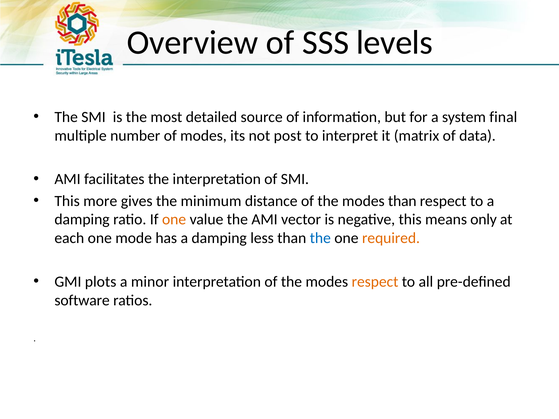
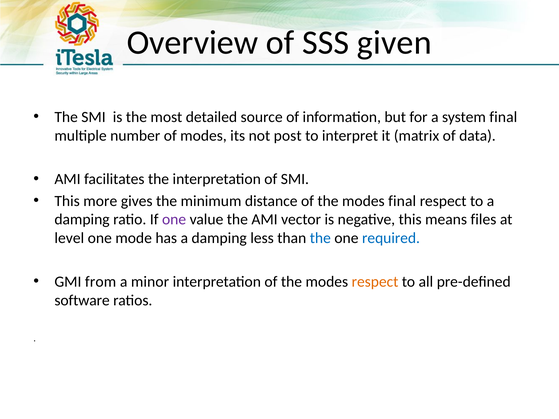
levels: levels -> given (394, 42)
modes than: than -> final (402, 201)
one colour: orange -> purple (174, 220)
only: only -> files (483, 220)
each: each -> level (69, 238)
required colour: orange -> blue (391, 238)
plots: plots -> from (101, 282)
